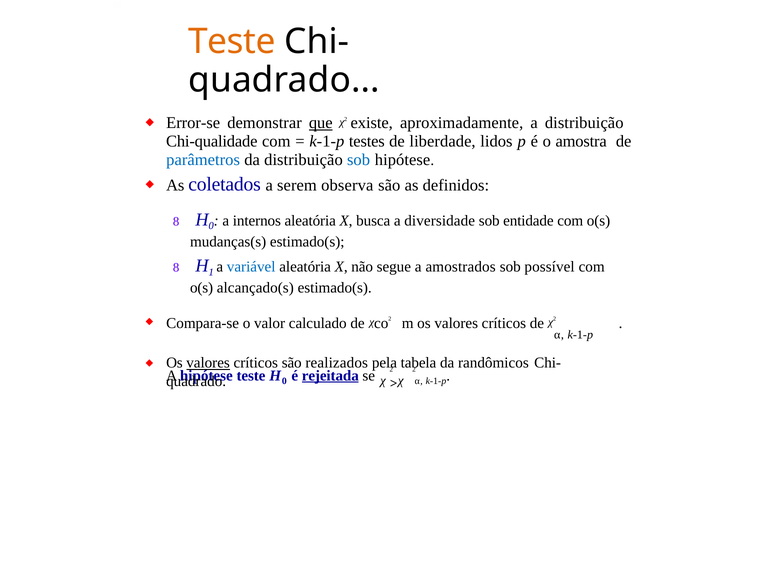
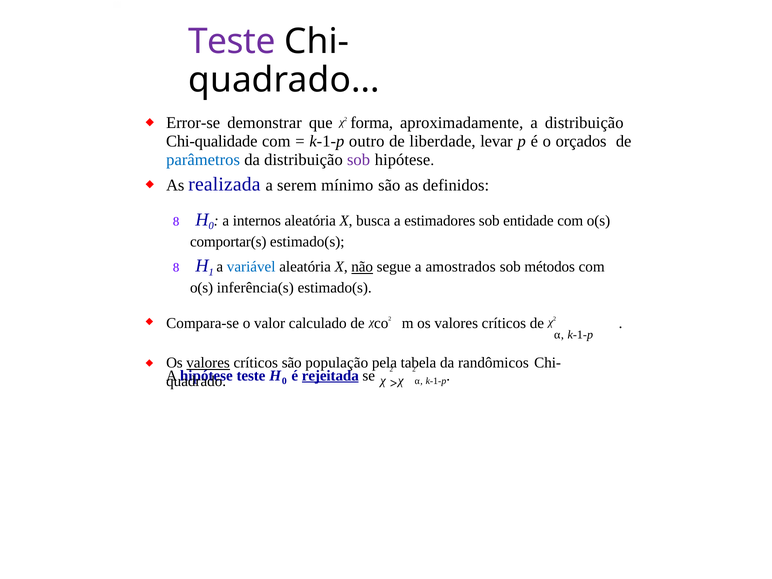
Teste colour: orange -> purple (232, 42)
que underline: present -> none (321, 123)
existe: existe -> forma (372, 123)
testes: testes -> outro (367, 142)
lidos: lidos -> levar (497, 142)
amostra: amostra -> orçados (581, 142)
sob colour: blue -> purple (359, 160)
coletados: coletados -> realizada (224, 184)
observa: observa -> mínimo (347, 185)
diversidade: diversidade -> estimadores (440, 221)
mudanças(s: mudanças(s -> comportar(s (228, 242)
não underline: none -> present (362, 267)
possível: possível -> métodos (550, 267)
alcançado(s: alcançado(s -> inferência(s (255, 288)
realizados: realizados -> população (337, 363)
